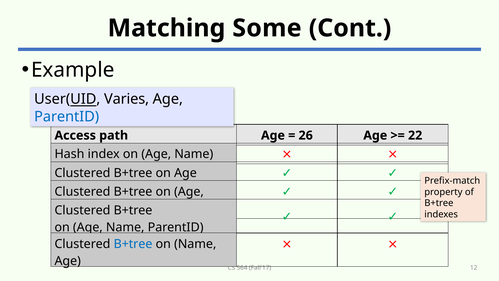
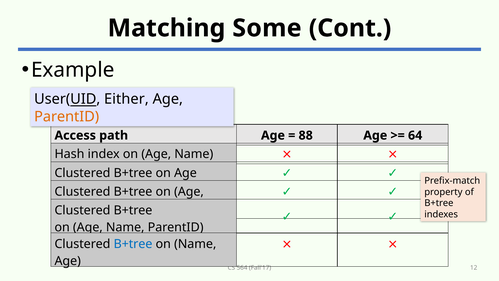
Varies: Varies -> Either (126, 99)
ParentID colour: blue -> orange (67, 117)
26: 26 -> 88 (306, 135)
22: 22 -> 64 (415, 135)
